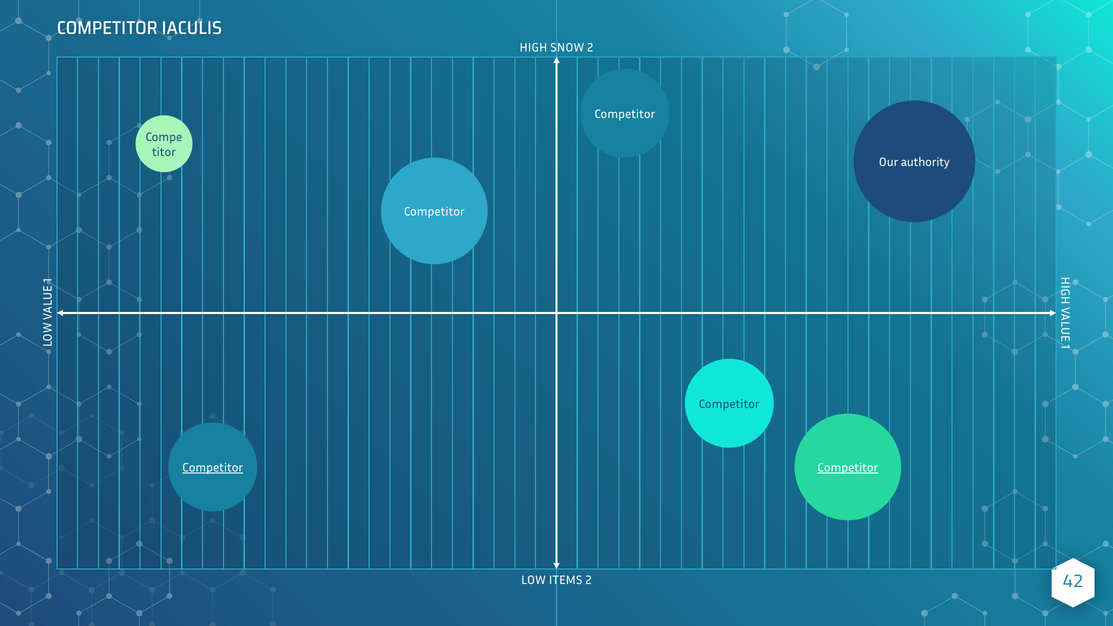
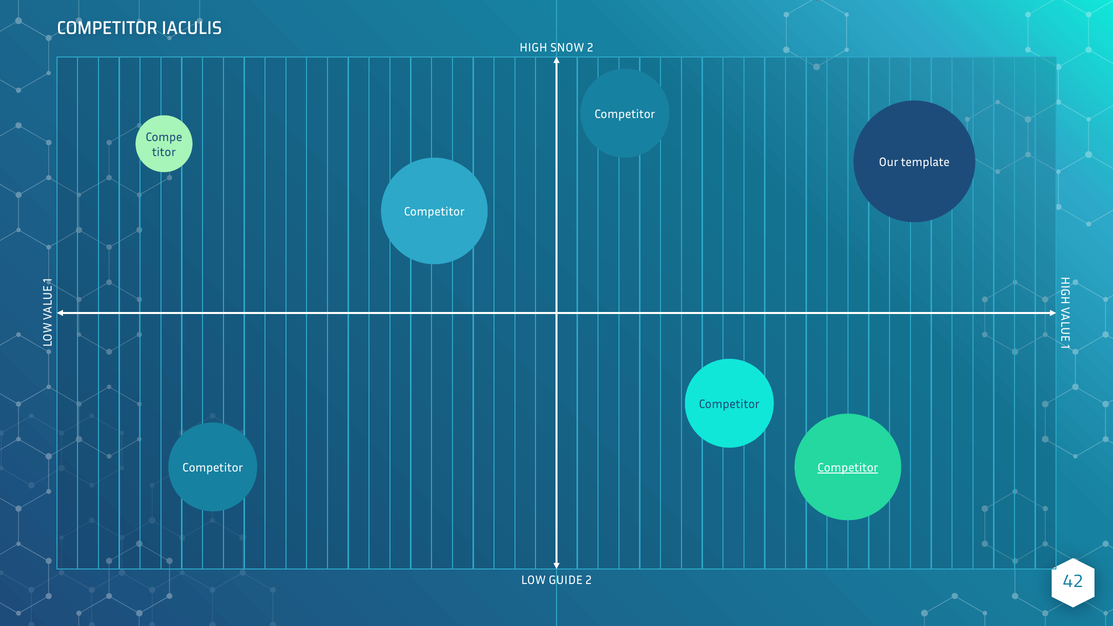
authority: authority -> template (925, 162)
Competitor underline: present -> none (213, 468)
ITEMS: ITEMS -> GUIDE (566, 580)
